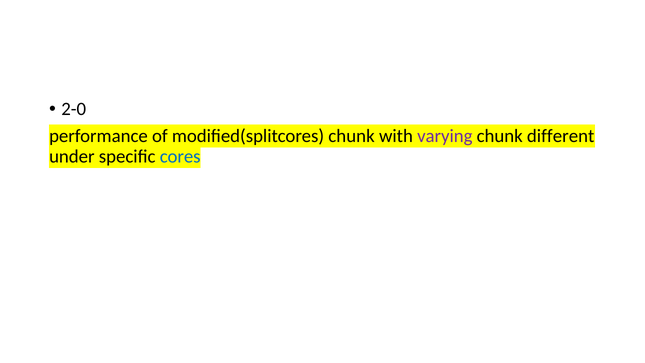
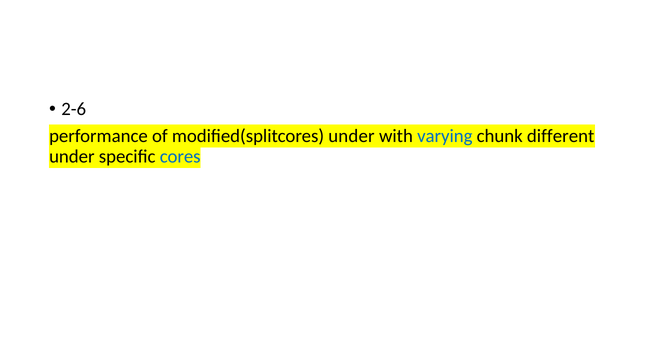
2-0: 2-0 -> 2-6 (74, 109)
modified(splitcores chunk: chunk -> under (351, 136)
varying colour: purple -> blue (445, 136)
